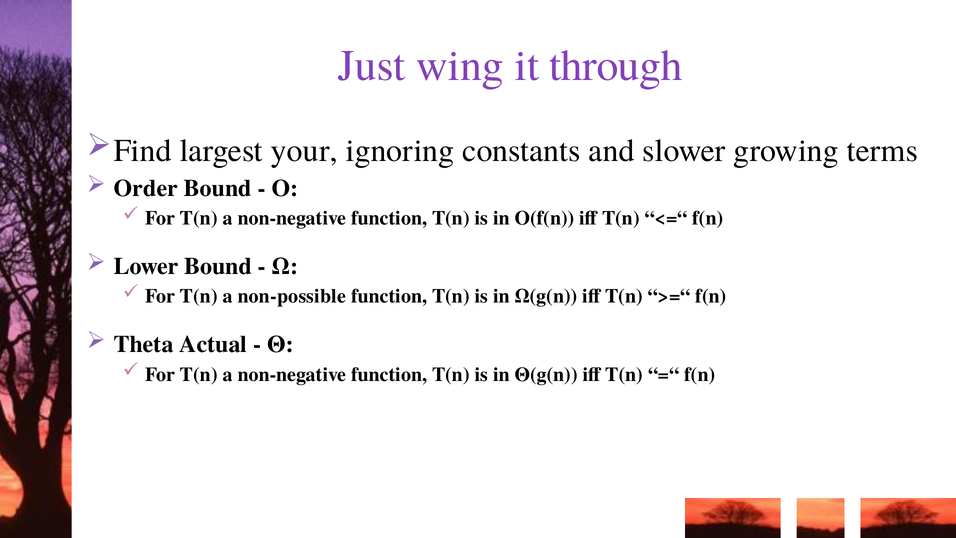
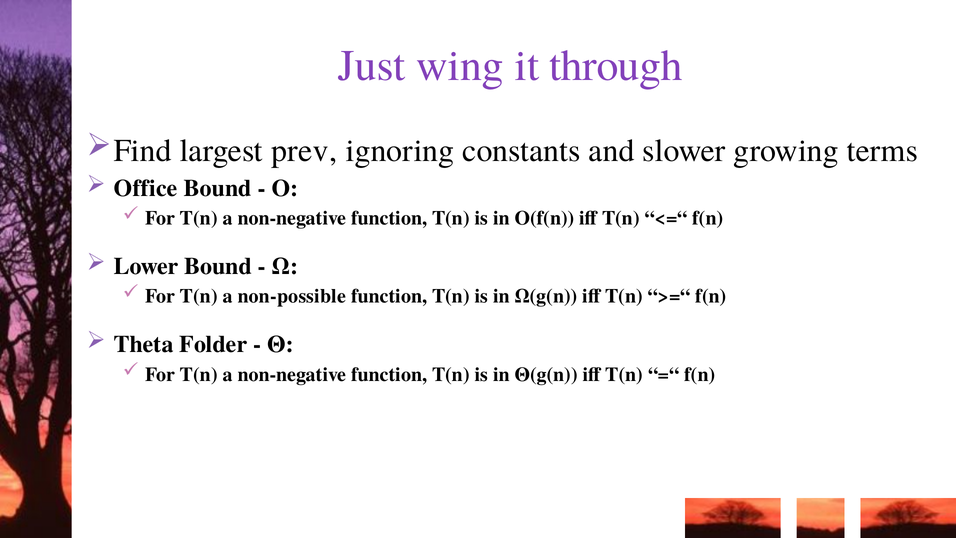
your: your -> prev (304, 150)
Order: Order -> Office (146, 188)
Actual: Actual -> Folder (213, 344)
